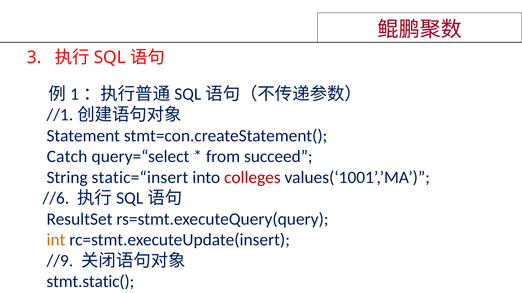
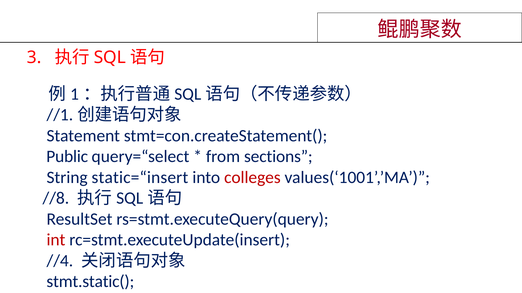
Catch: Catch -> Public (67, 157)
succeed: succeed -> sections (278, 157)
//6: //6 -> //8 (56, 199)
int colour: orange -> red (56, 240)
//9: //9 -> //4 (60, 261)
